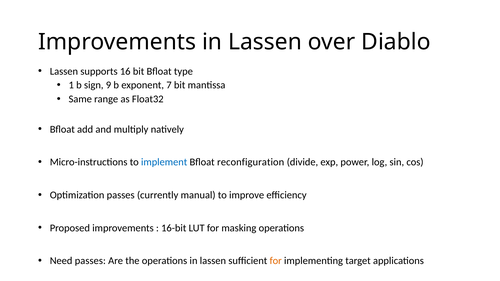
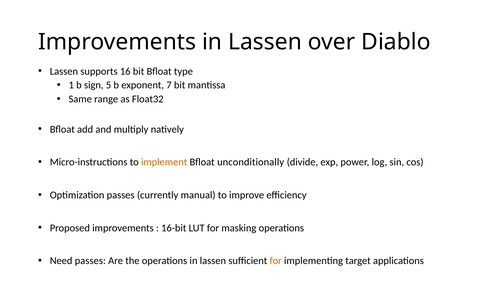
9: 9 -> 5 (109, 85)
implement colour: blue -> orange (164, 162)
reconfiguration: reconfiguration -> unconditionally (251, 162)
